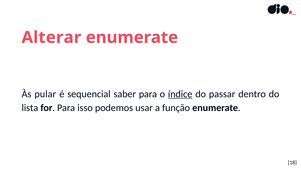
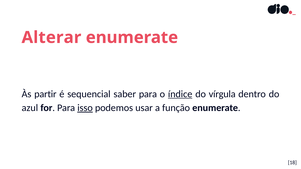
pular: pular -> partir (45, 94)
passar: passar -> vírgula (222, 94)
lista: lista -> azul (30, 108)
isso underline: none -> present (85, 108)
